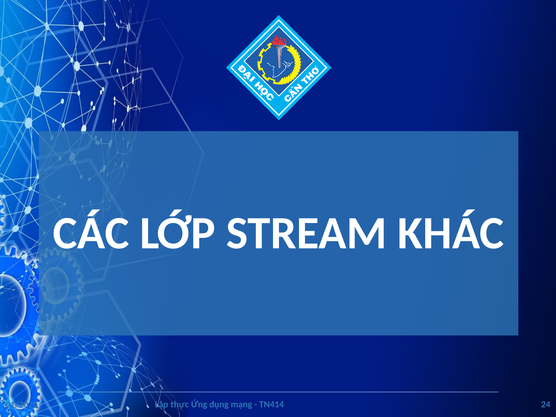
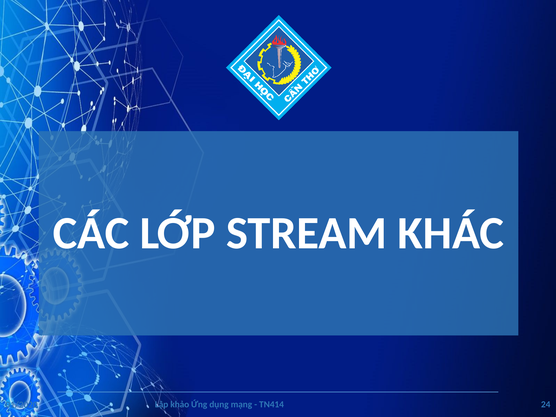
thực: thực -> khảo (180, 404)
